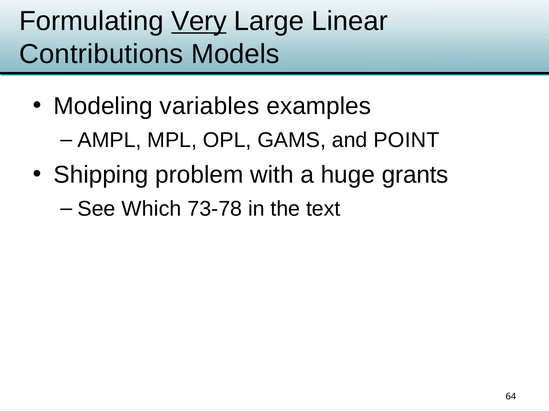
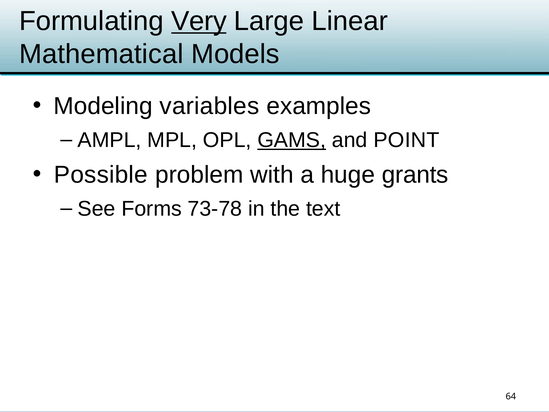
Contributions: Contributions -> Mathematical (101, 54)
GAMS underline: none -> present (292, 140)
Shipping: Shipping -> Possible (101, 175)
Which: Which -> Forms (152, 209)
